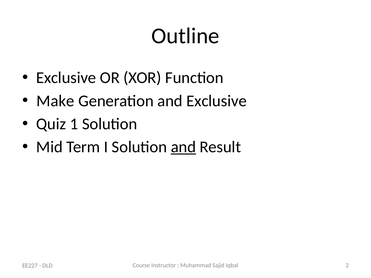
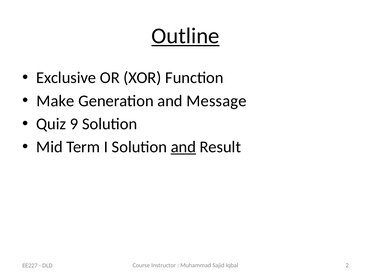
Outline underline: none -> present (185, 36)
and Exclusive: Exclusive -> Message (216, 101)
1: 1 -> 9 (74, 124)
